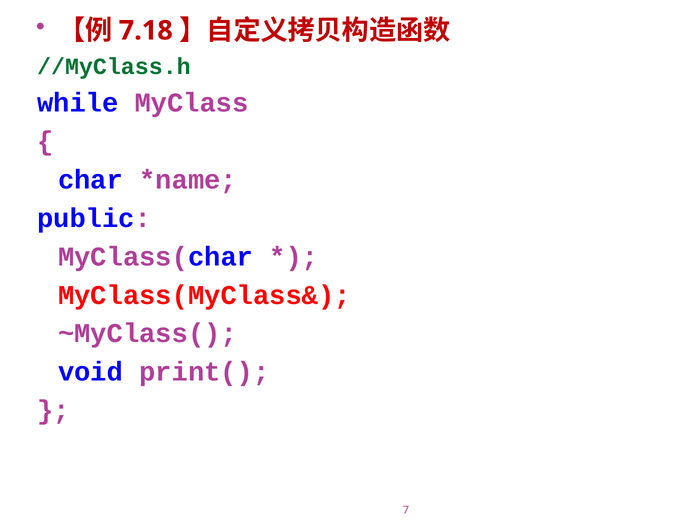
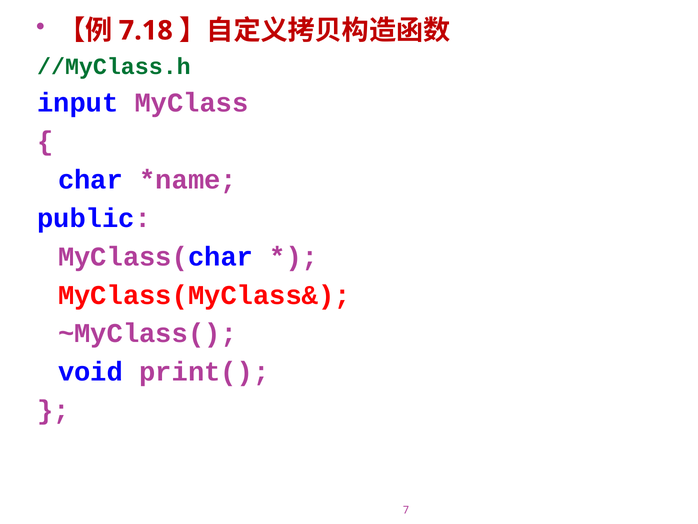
while: while -> input (78, 103)
